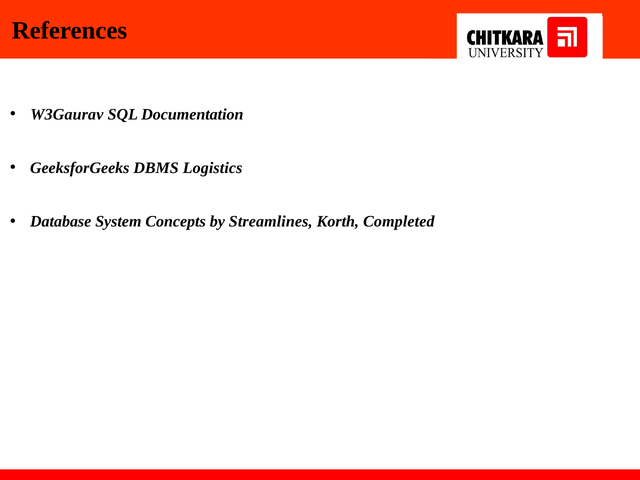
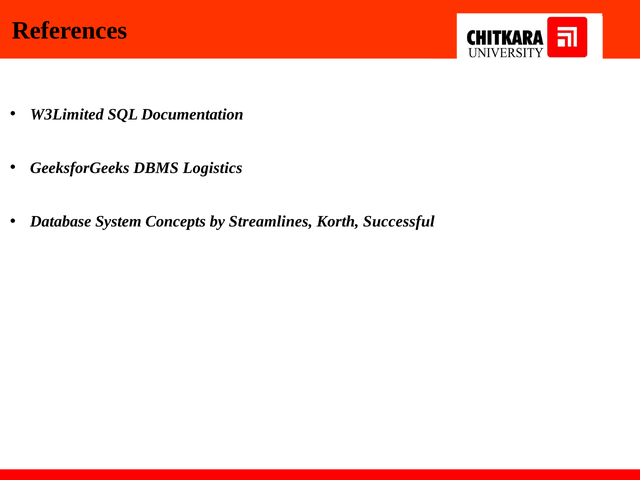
W3Gaurav: W3Gaurav -> W3Limited (67, 114)
Completed: Completed -> Successful (399, 222)
